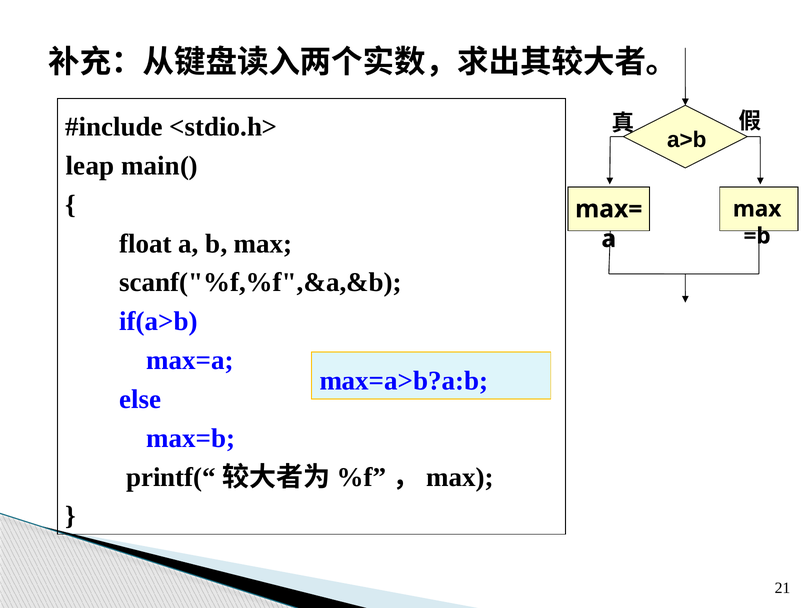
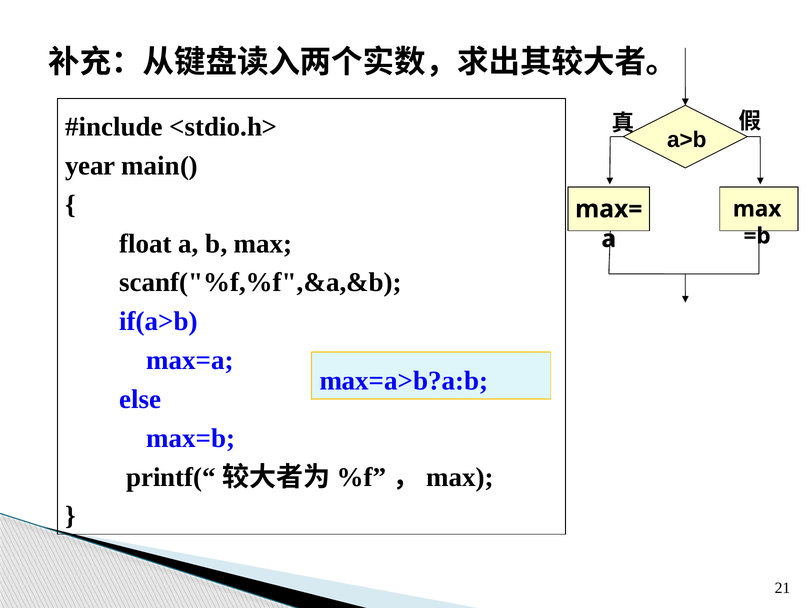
leap: leap -> year (90, 166)
